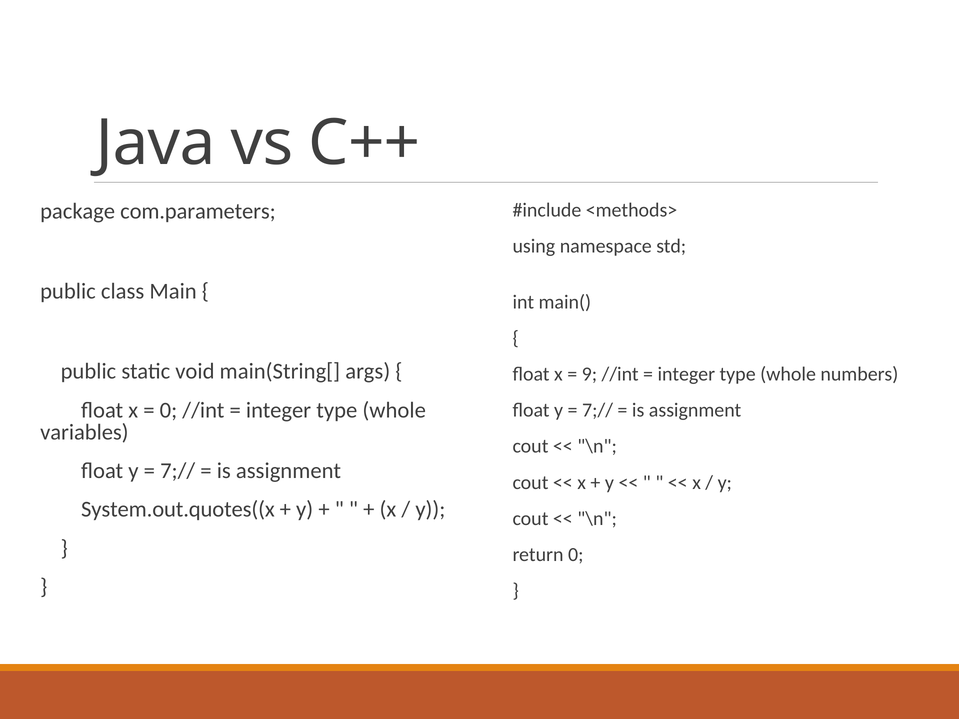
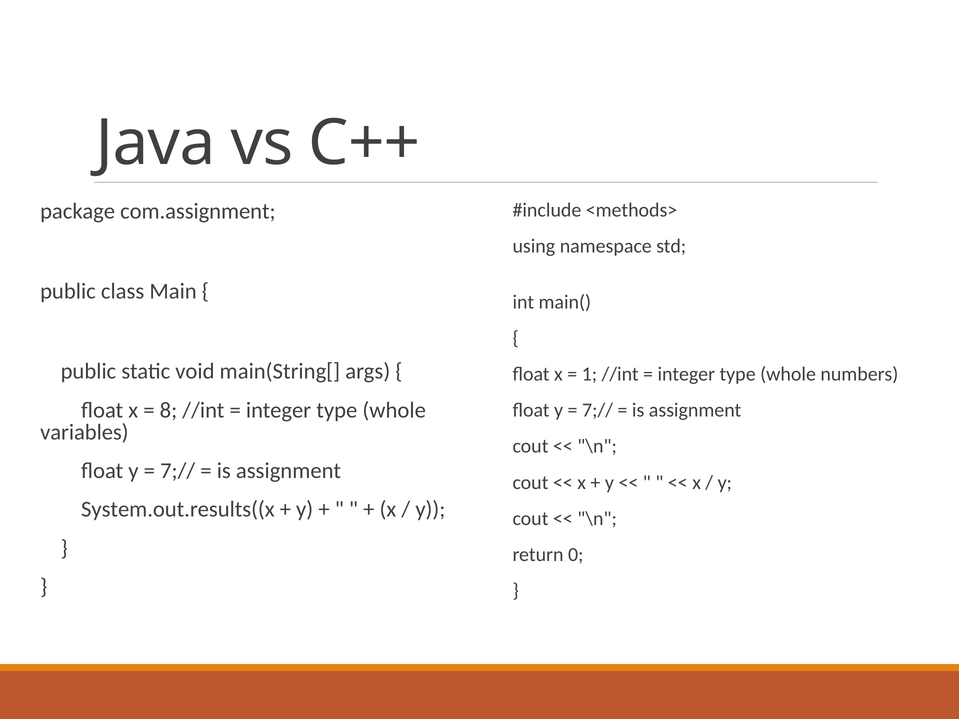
com.parameters: com.parameters -> com.assignment (198, 212)
9: 9 -> 1 (589, 374)
0: 0 -> 8 (168, 410)
System.out.quotes((x: System.out.quotes((x -> System.out.results((x (178, 510)
